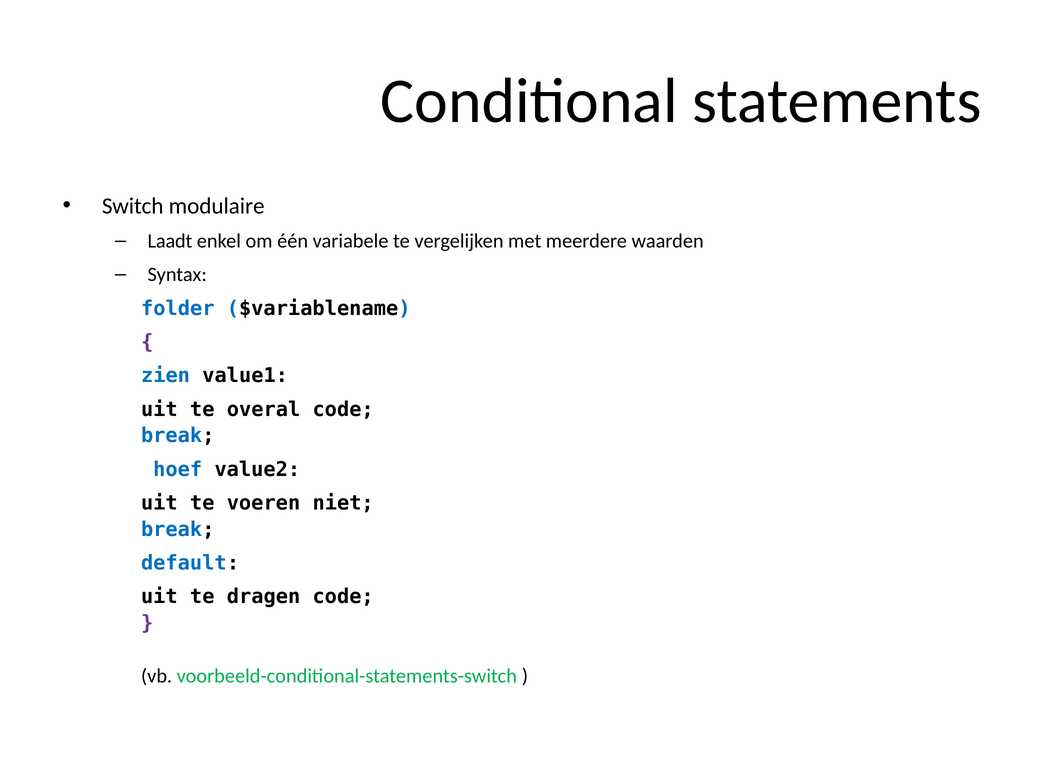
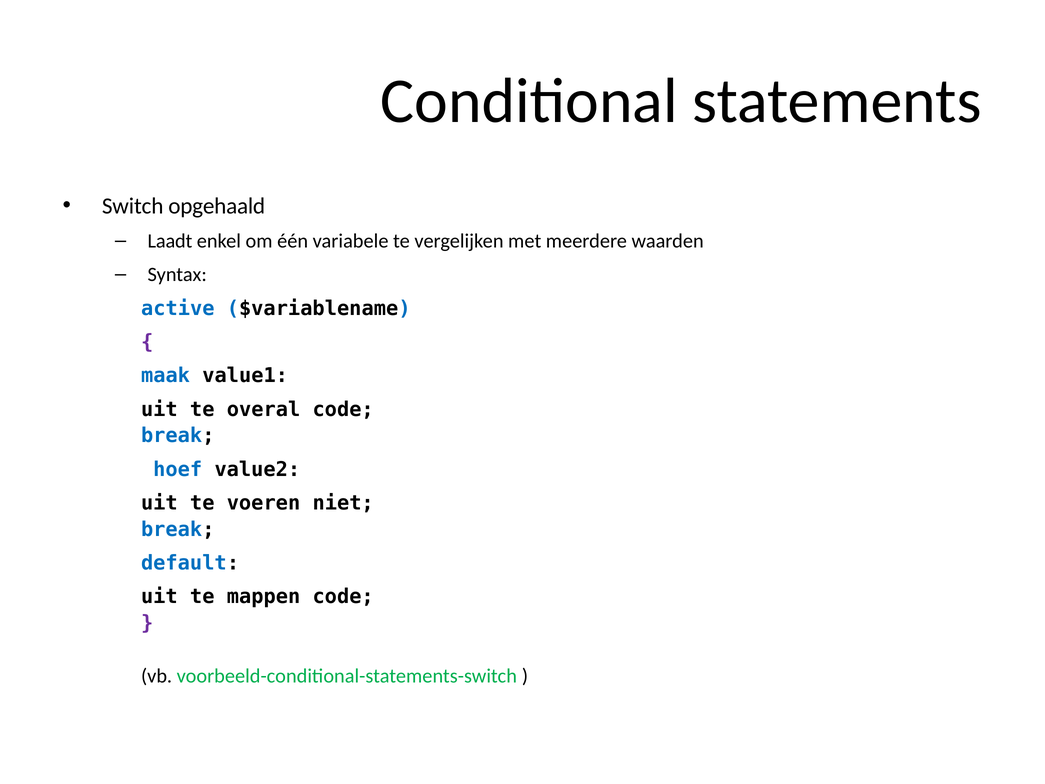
modulaire: modulaire -> opgehaald (217, 206)
folder: folder -> active (178, 308)
zien: zien -> maak (166, 376)
dragen: dragen -> mappen (264, 597)
